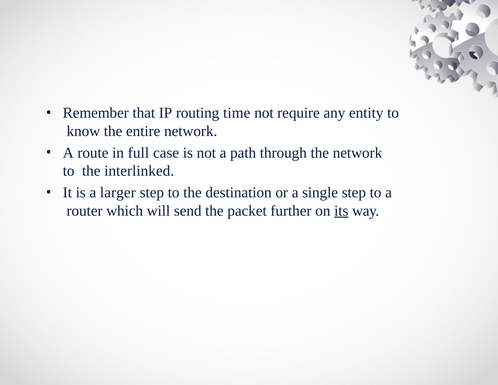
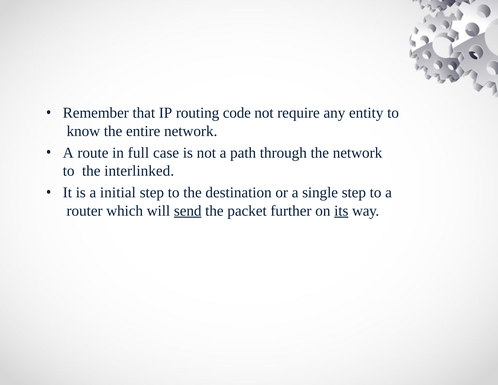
time: time -> code (237, 113)
larger: larger -> initial (118, 193)
send underline: none -> present (188, 211)
